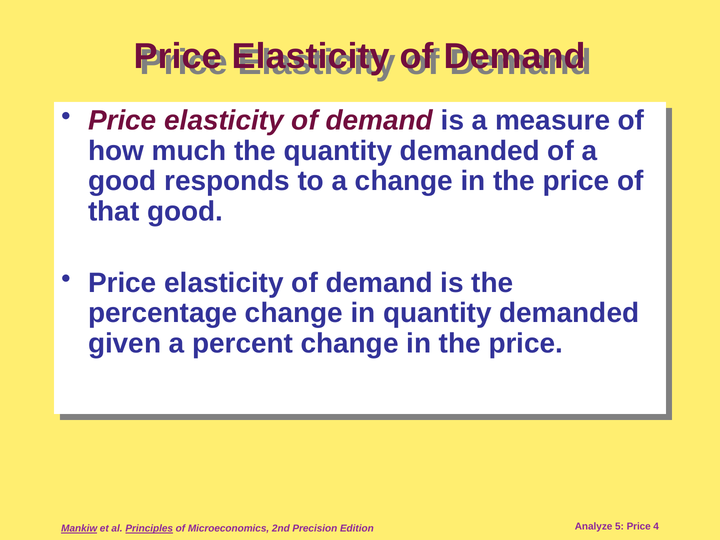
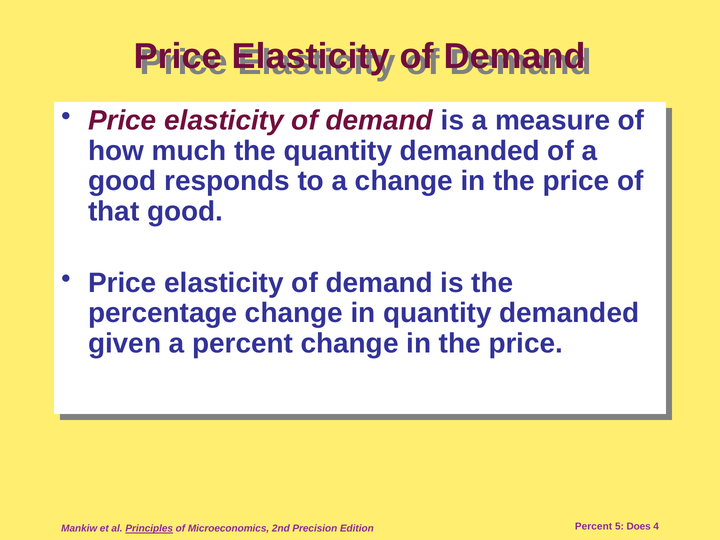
Mankiw underline: present -> none (79, 529)
Edition Analyze: Analyze -> Percent (594, 526)
5 Price: Price -> Does (639, 526)
